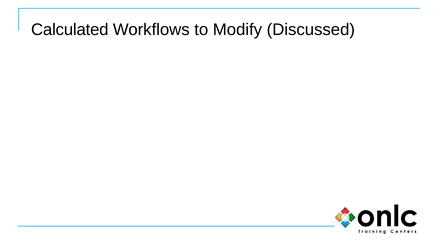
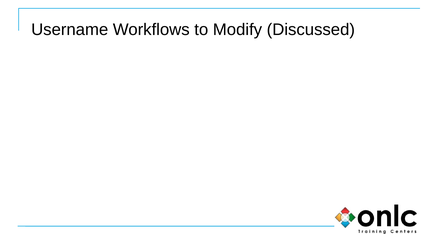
Calculated: Calculated -> Username (70, 30)
